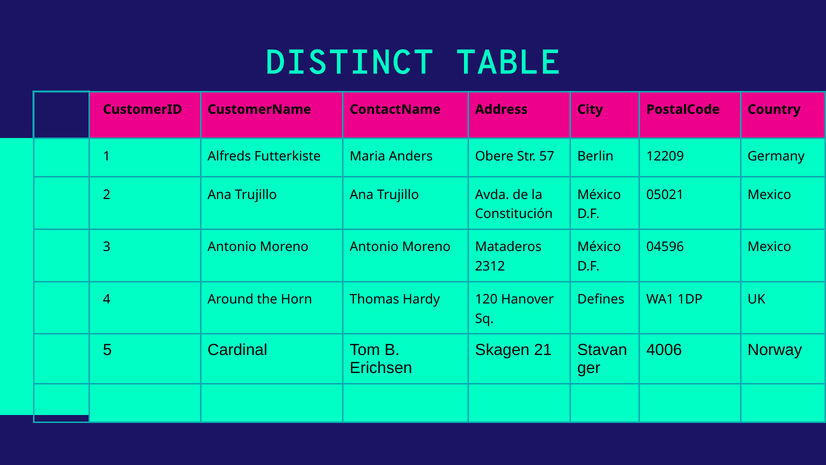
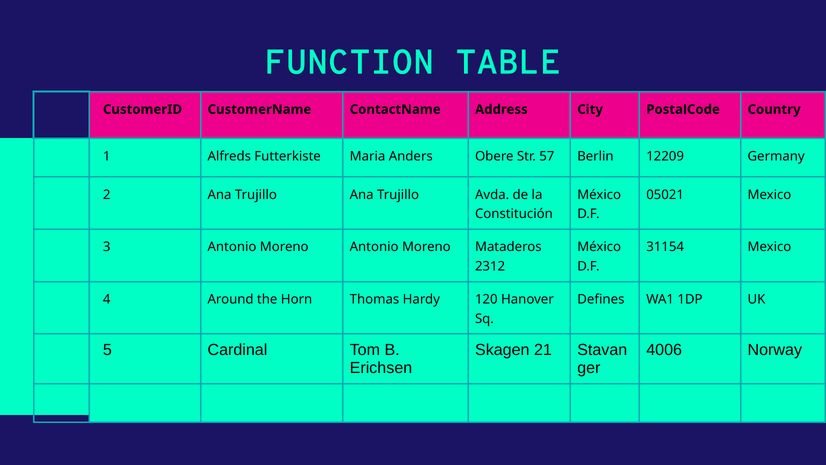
DISTINCT: DISTINCT -> FUNCTION (349, 62)
04596: 04596 -> 31154 (665, 247)
